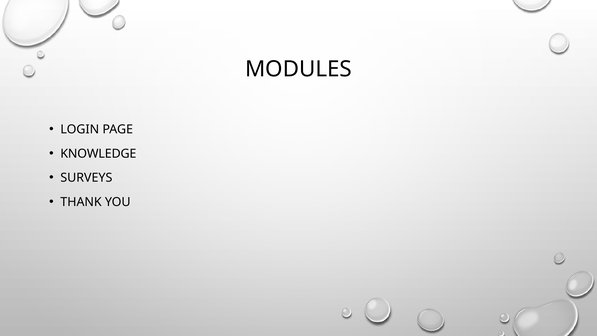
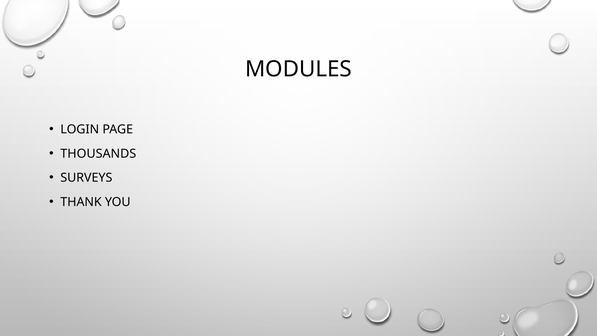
KNOWLEDGE: KNOWLEDGE -> THOUSANDS (98, 154)
